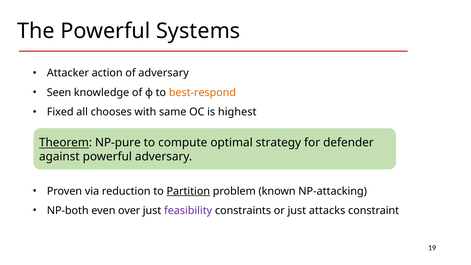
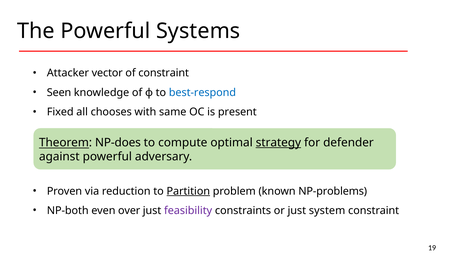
action: action -> vector (107, 73)
of adversary: adversary -> constraint (164, 73)
best-respond colour: orange -> blue (202, 92)
highest: highest -> present (237, 112)
NP-pure: NP-pure -> NP-does (118, 143)
strategy underline: none -> present (278, 143)
NP-attacking: NP-attacking -> NP-problems (333, 191)
attacks: attacks -> system (327, 210)
